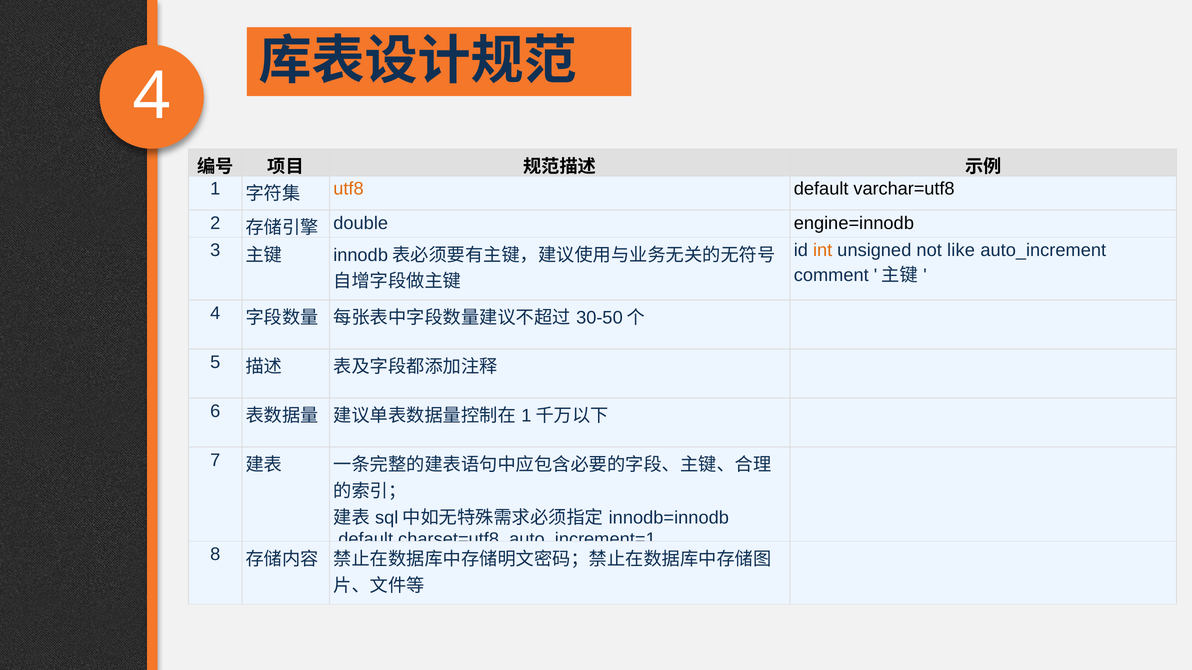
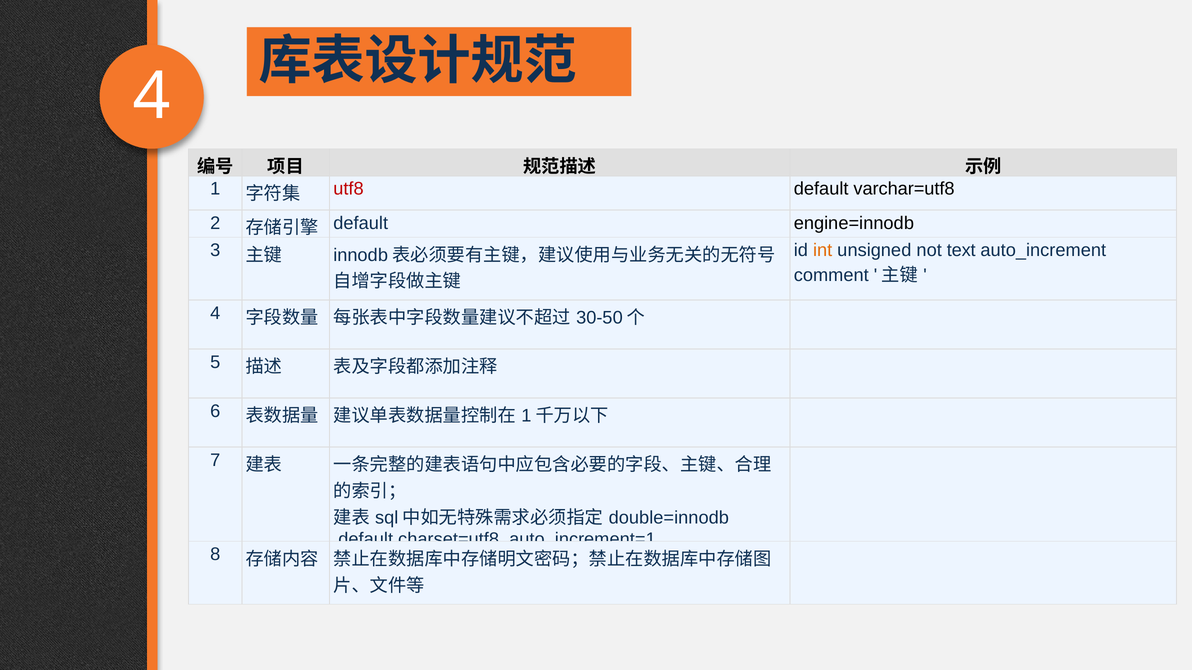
utf8 colour: orange -> red (348, 189)
double: double -> default (361, 223)
like: like -> text (961, 251)
innodb=innodb: innodb=innodb -> double=innodb (669, 518)
